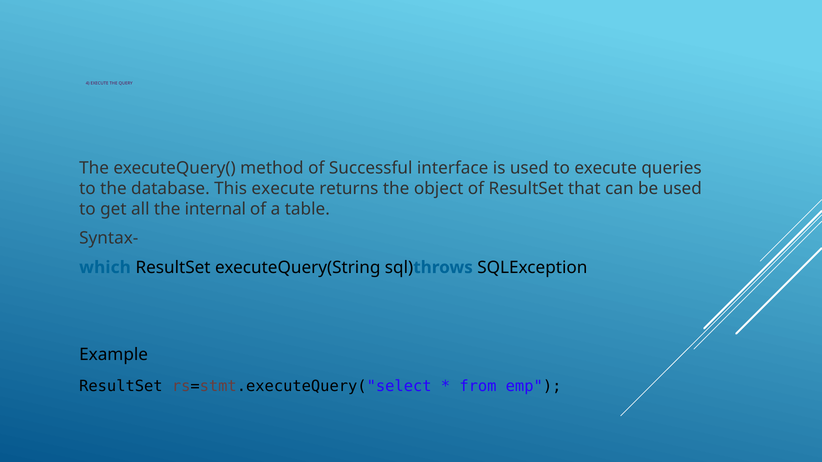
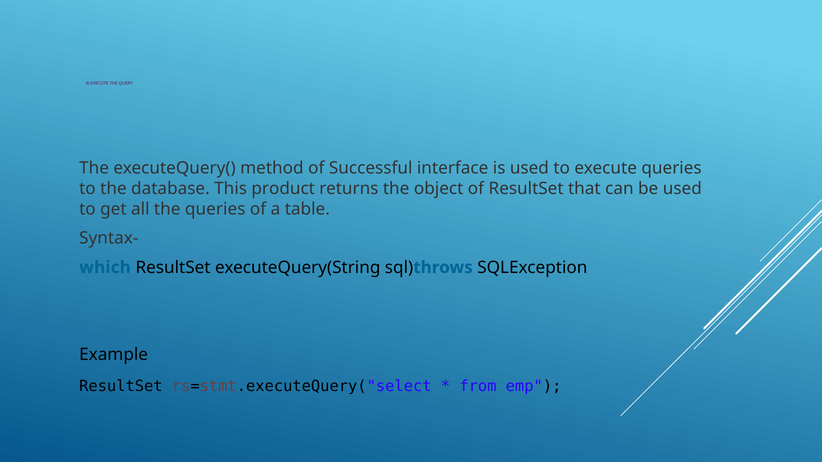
This execute: execute -> product (283, 189)
the internal: internal -> queries (215, 209)
